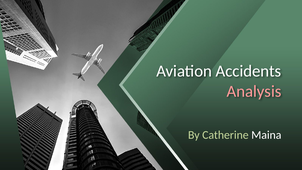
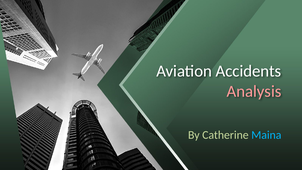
Maina colour: white -> light blue (266, 135)
